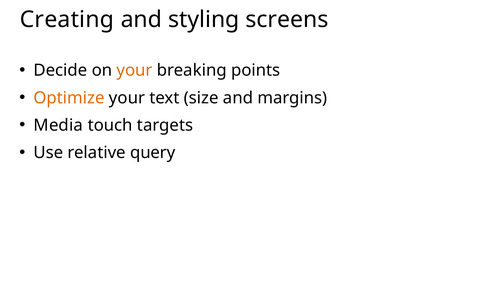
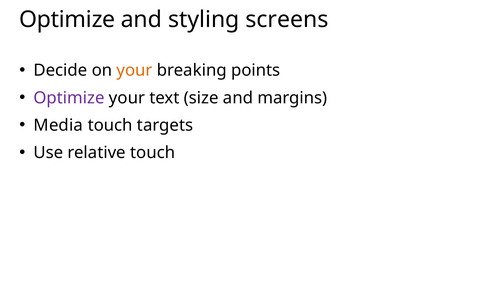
Creating: Creating -> Optimize (67, 19)
Optimize colour: orange -> purple (69, 98)
relative query: query -> touch (153, 153)
